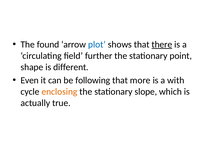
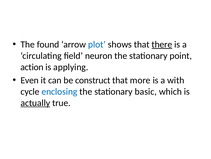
further: further -> neuron (99, 56)
shape: shape -> action (32, 67)
different: different -> applying (71, 67)
following: following -> construct (93, 80)
enclosing colour: orange -> blue (59, 91)
slope: slope -> basic (146, 91)
actually underline: none -> present (35, 102)
